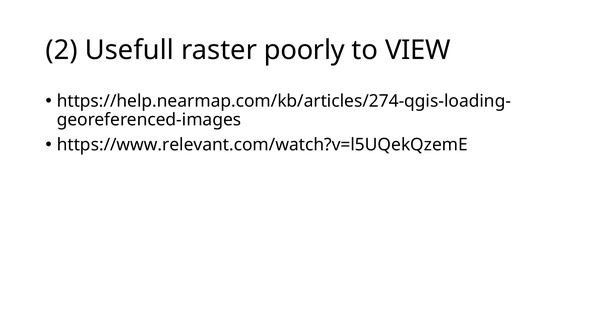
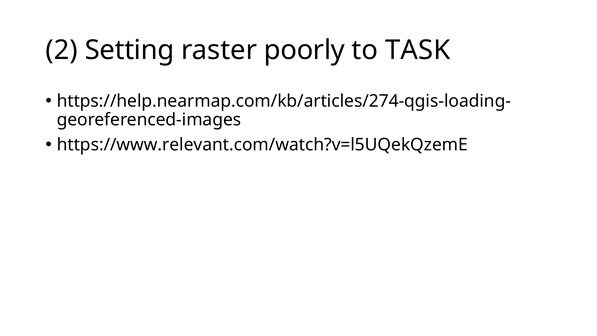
Usefull: Usefull -> Setting (130, 50)
VIEW: VIEW -> TASK (418, 50)
